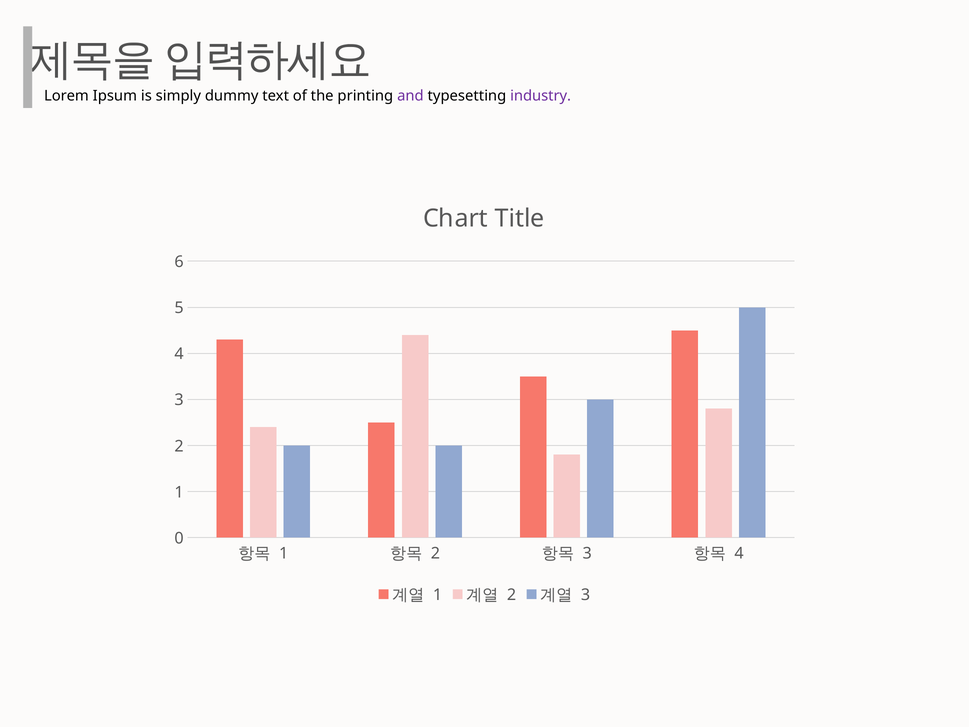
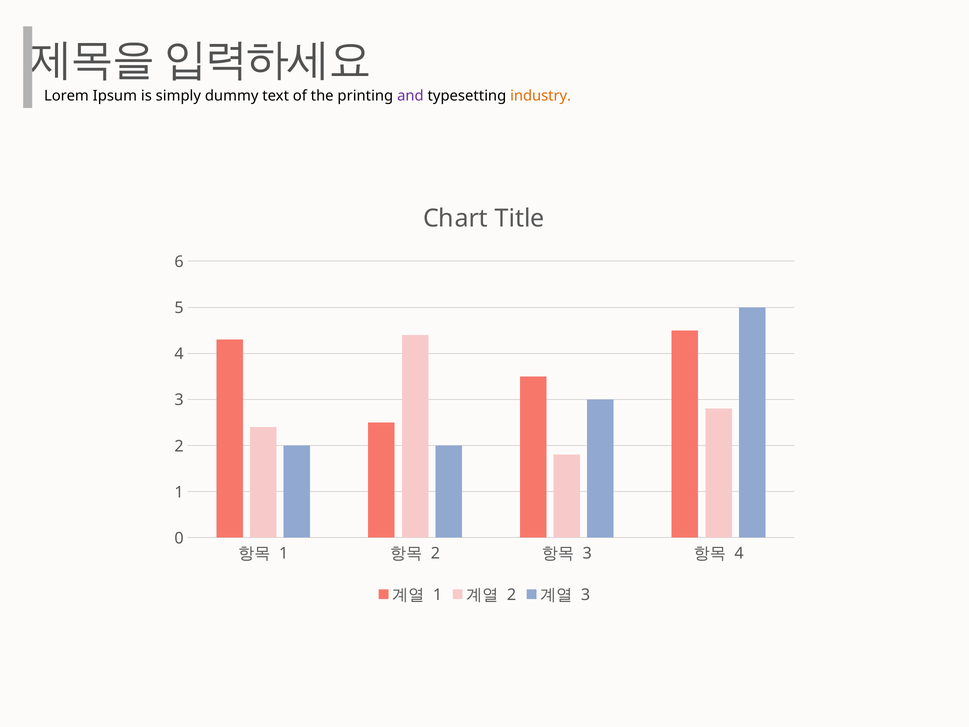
industry colour: purple -> orange (541, 96)
